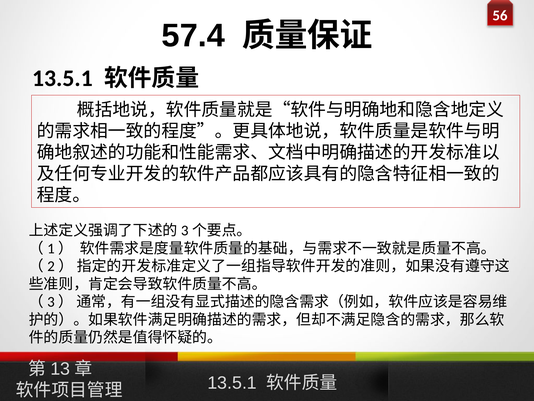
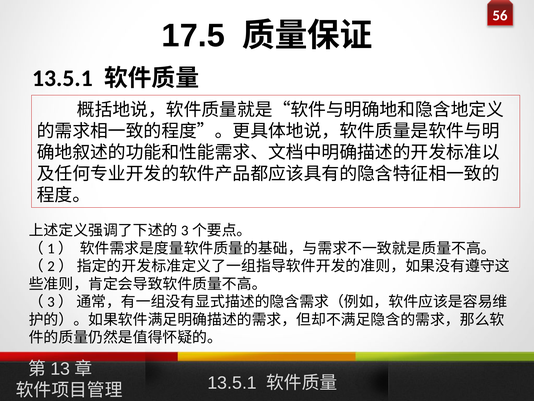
57.4: 57.4 -> 17.5 (193, 36)
